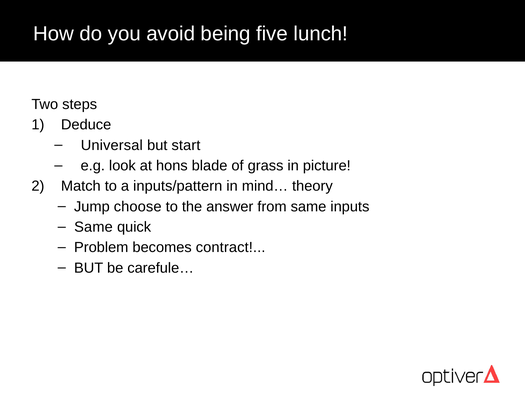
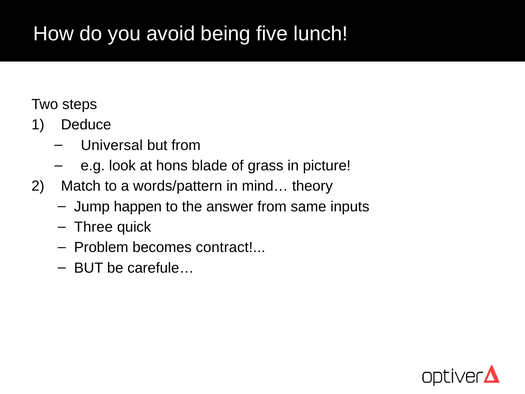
but start: start -> from (186, 145)
inputs/pattern: inputs/pattern -> words/pattern (178, 186)
choose: choose -> happen (138, 206)
Same: Same -> Three (93, 227)
